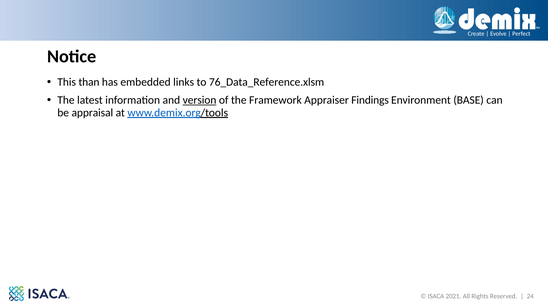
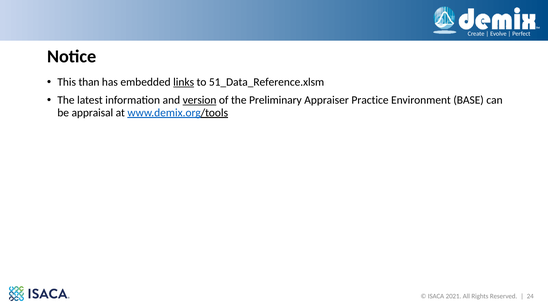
links underline: none -> present (184, 82)
76_Data_Reference.xlsm: 76_Data_Reference.xlsm -> 51_Data_Reference.xlsm (267, 82)
Framework: Framework -> Preliminary (275, 100)
Findings: Findings -> Practice (370, 100)
